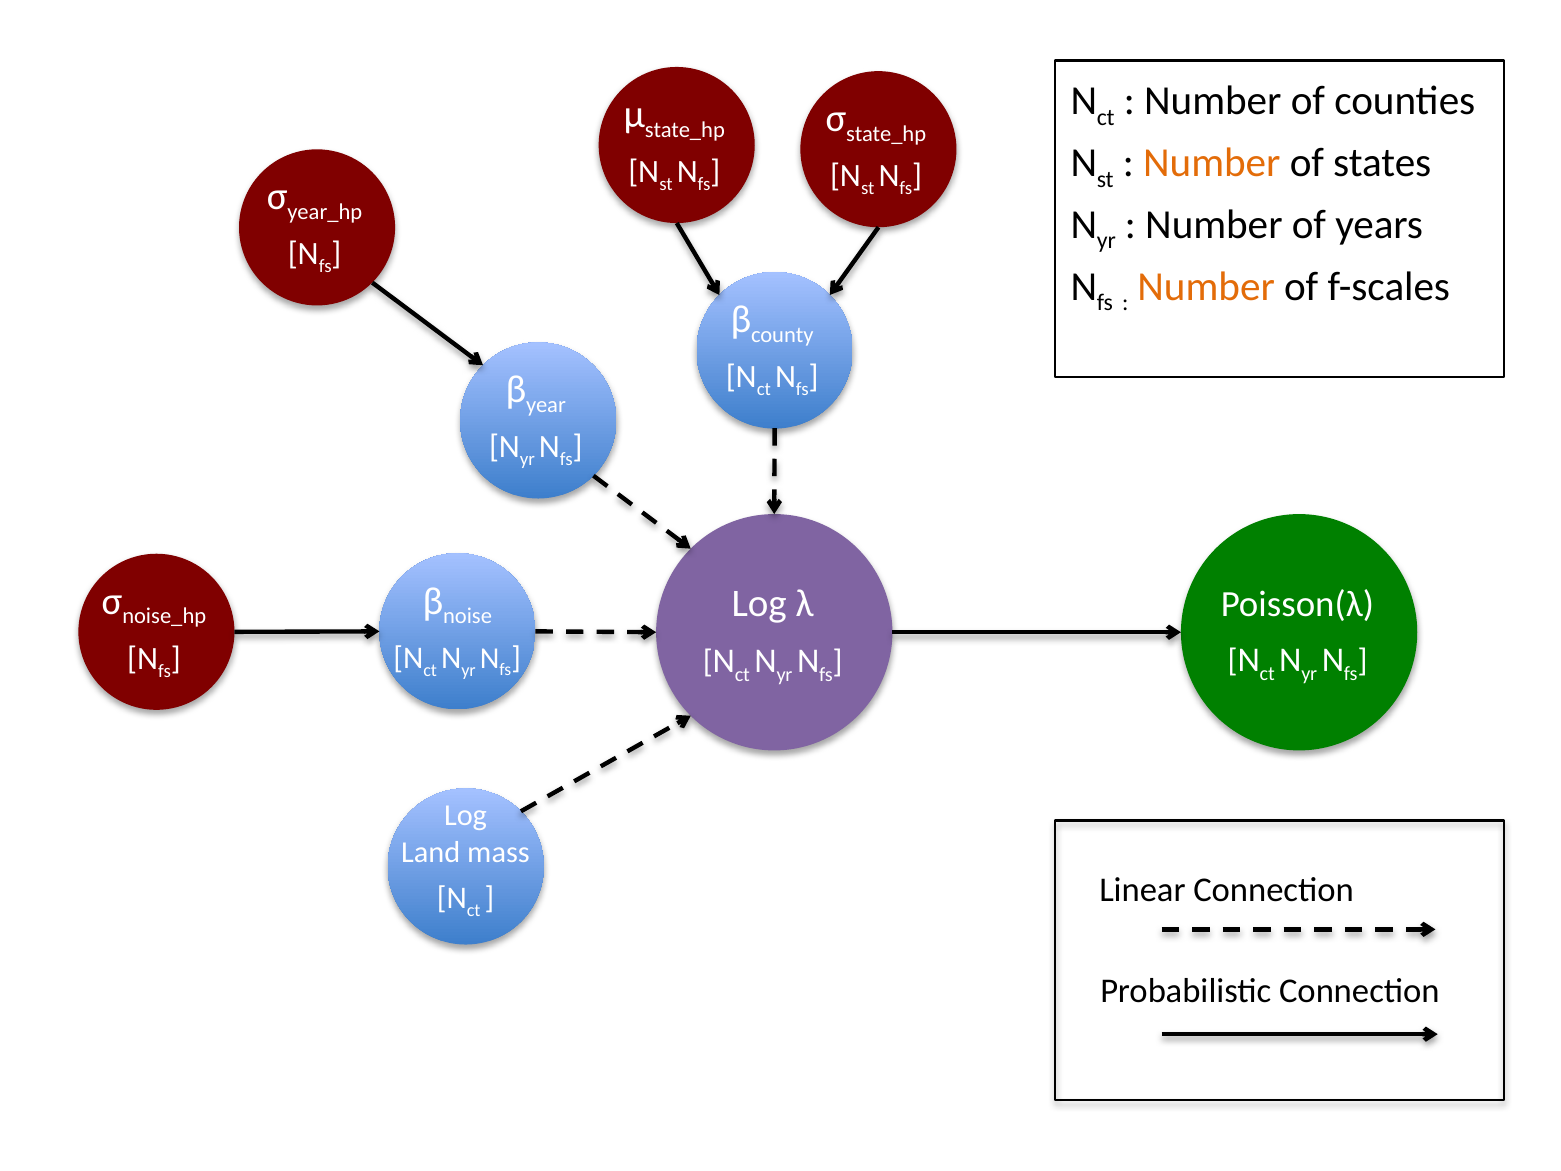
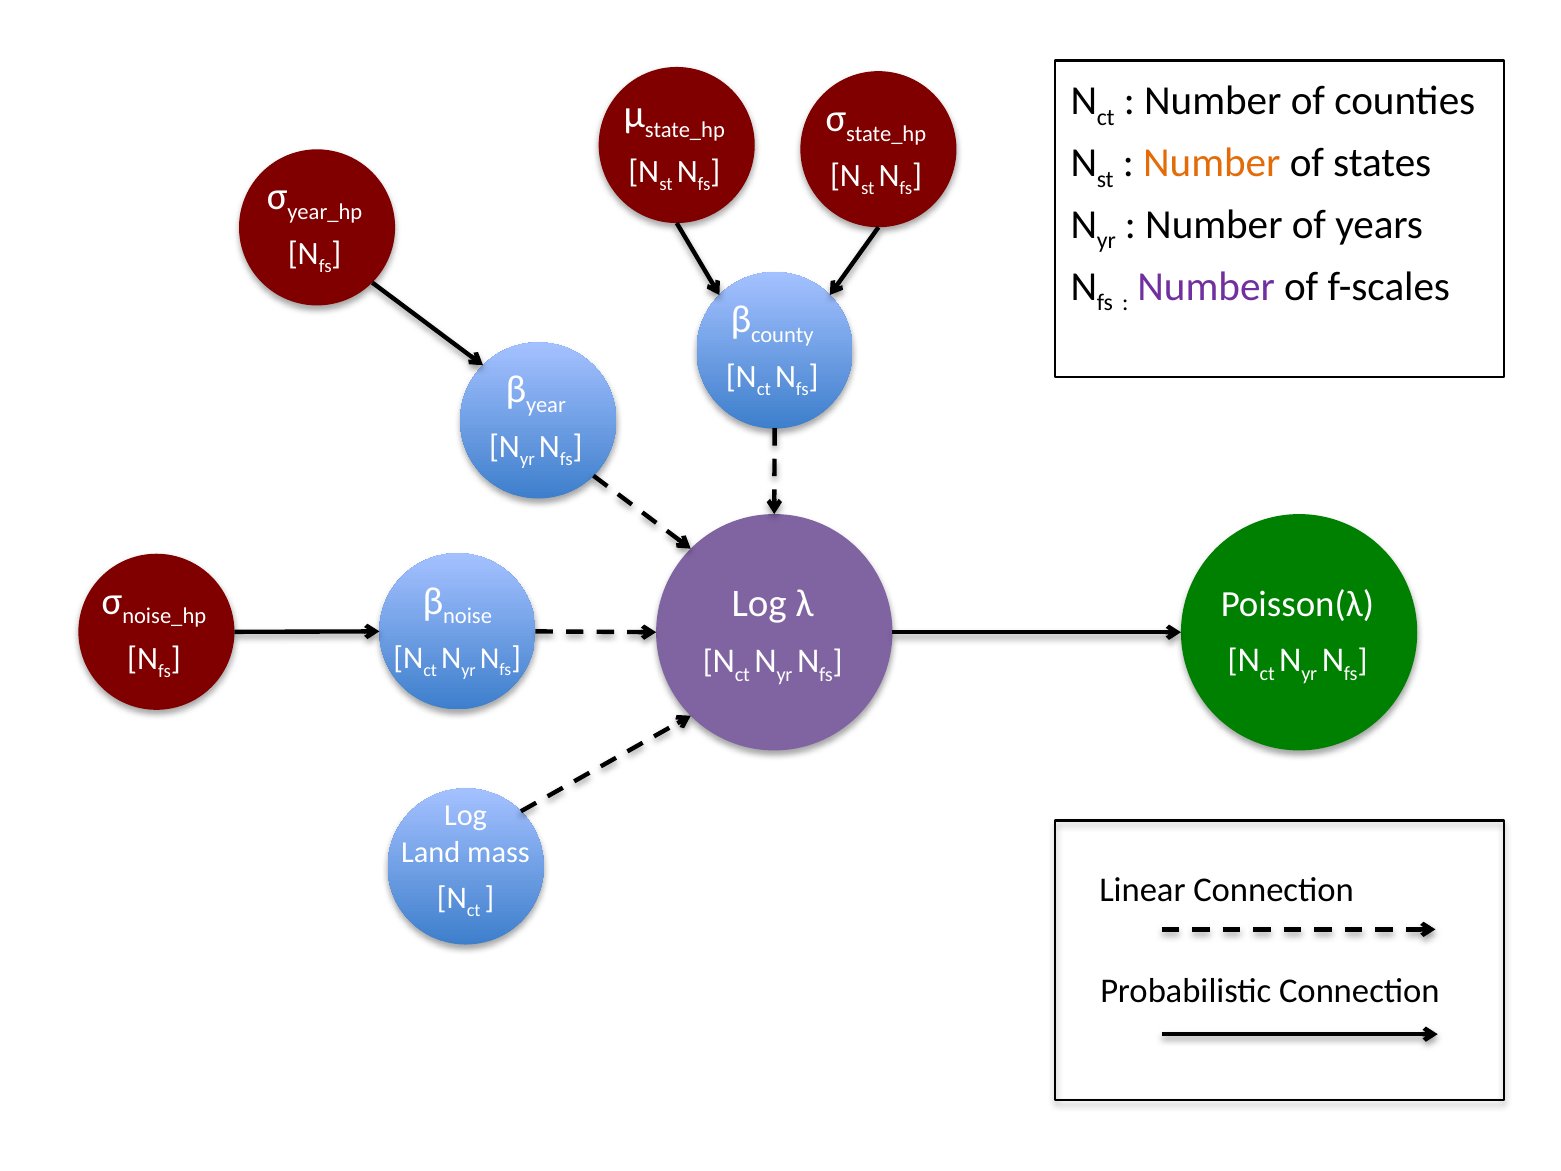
Number colour: orange -> purple (1206, 287)
